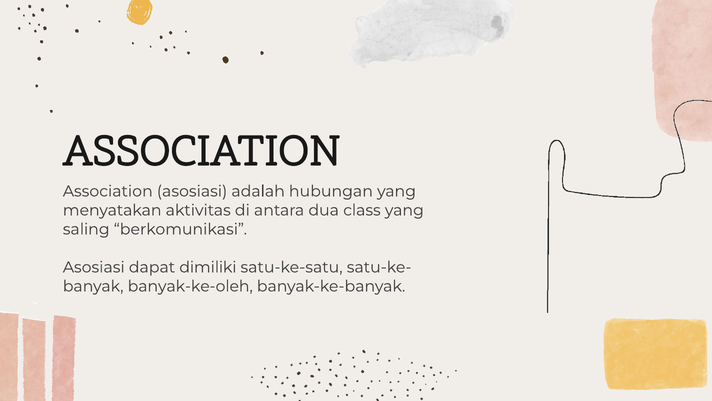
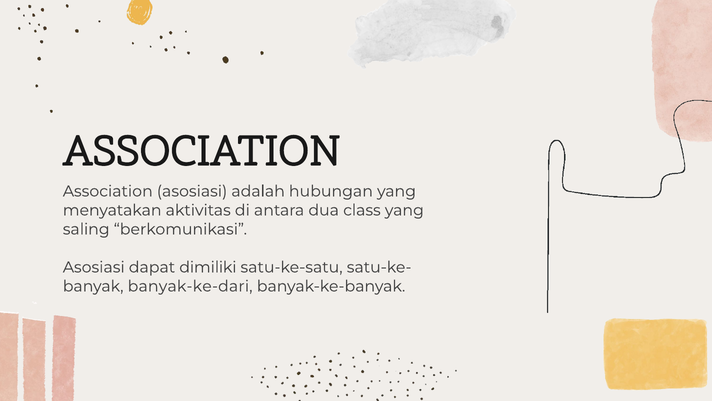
banyak-ke-oleh: banyak-ke-oleh -> banyak-ke-dari (190, 286)
